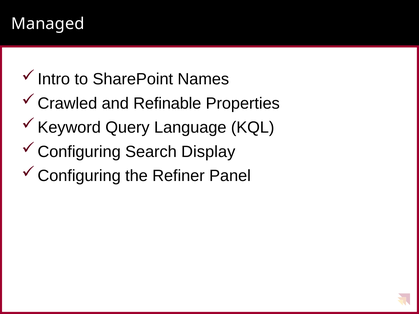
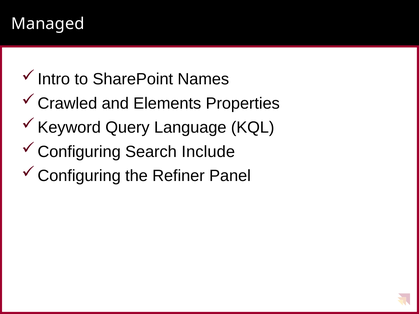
Refinable: Refinable -> Elements (167, 104)
Display: Display -> Include (208, 152)
